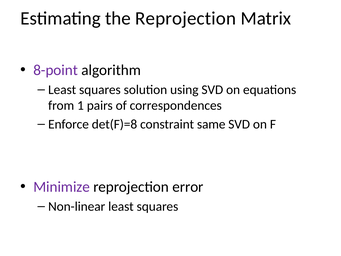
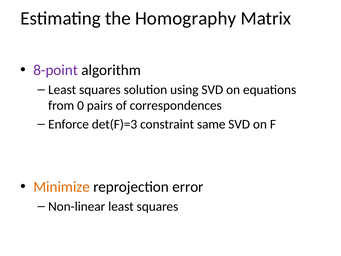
the Reprojection: Reprojection -> Homography (186, 18)
1: 1 -> 0 (81, 105)
det(F)=8: det(F)=8 -> det(F)=3 (114, 124)
Minimize colour: purple -> orange (62, 187)
